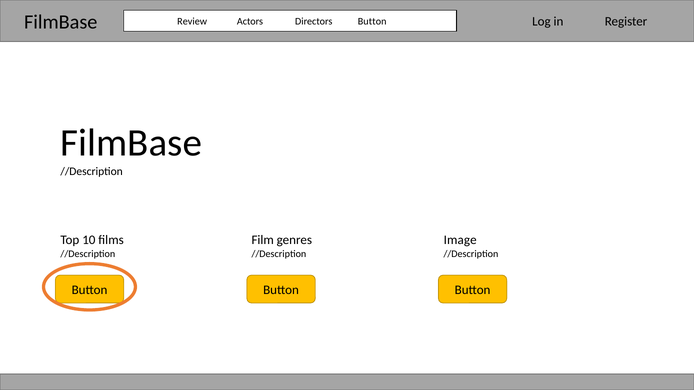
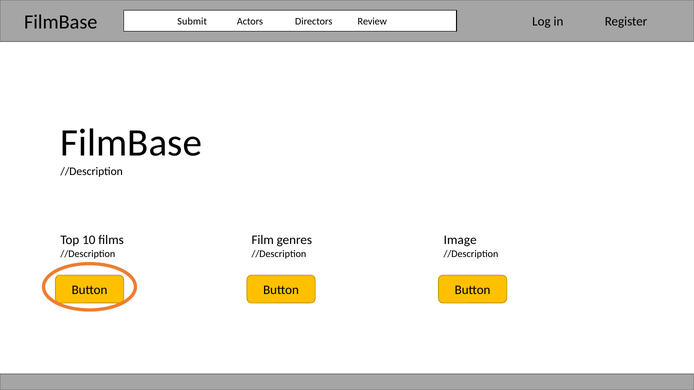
Review: Review -> Submit (192, 21)
Directors Button: Button -> Review (372, 21)
